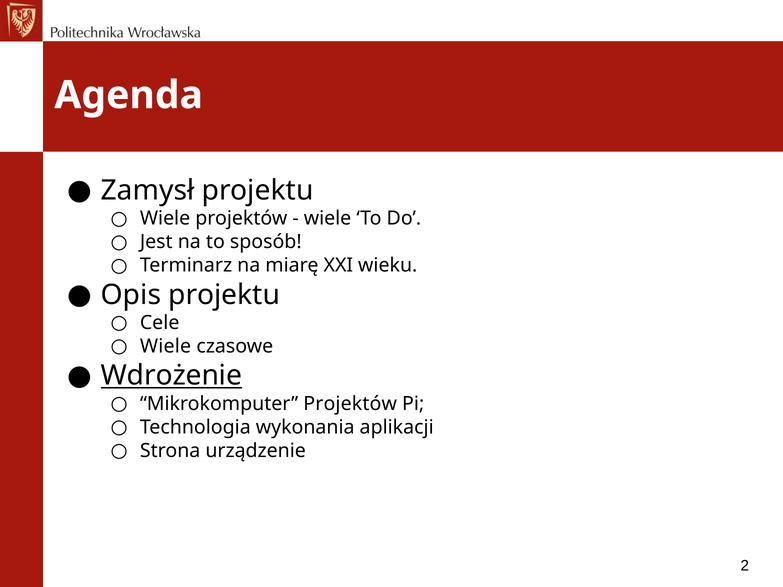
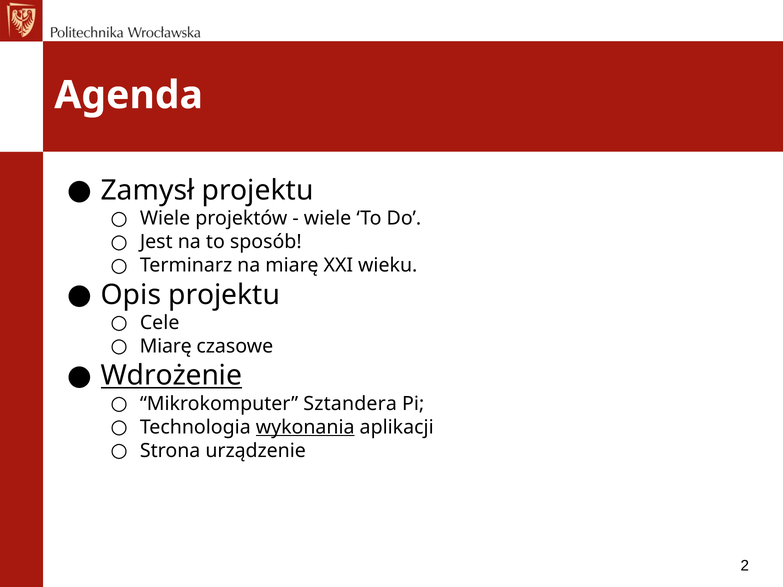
Wiele: Wiele -> Miarę (166, 346)
Mikrokomputer Projektów: Projektów -> Sztandera (350, 404)
wykonania underline: none -> present (305, 427)
